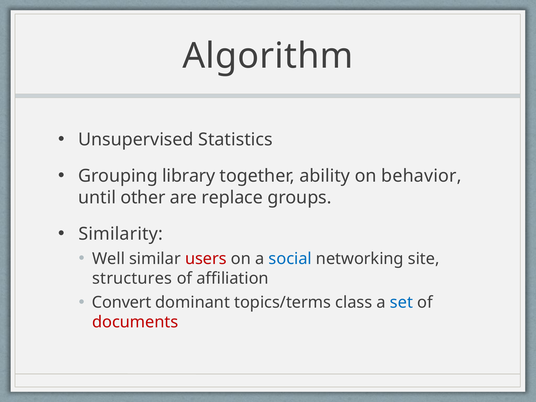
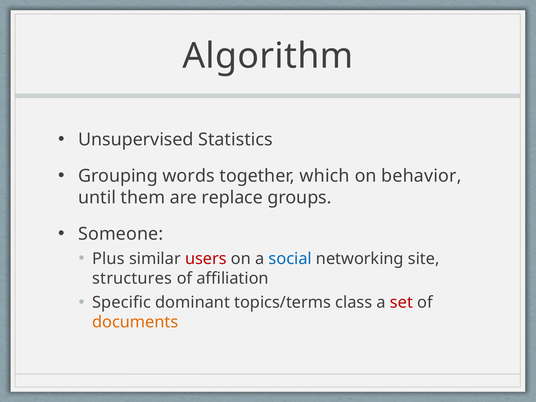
library: library -> words (189, 176)
ability: ability -> which (325, 176)
other: other -> them (143, 198)
Similarity: Similarity -> Someone (121, 234)
Well: Well -> Plus (108, 259)
Convert: Convert -> Specific (122, 303)
set colour: blue -> red (401, 303)
documents colour: red -> orange (135, 322)
